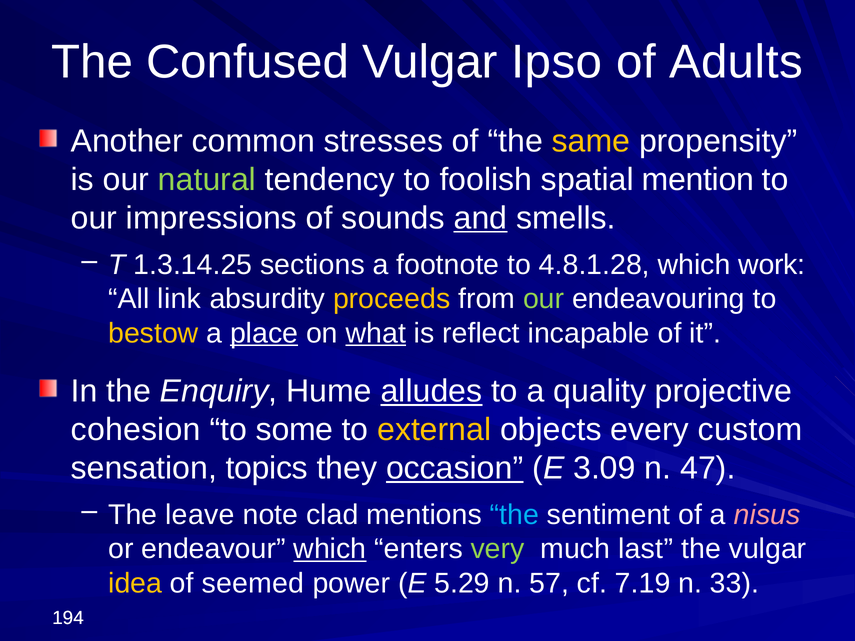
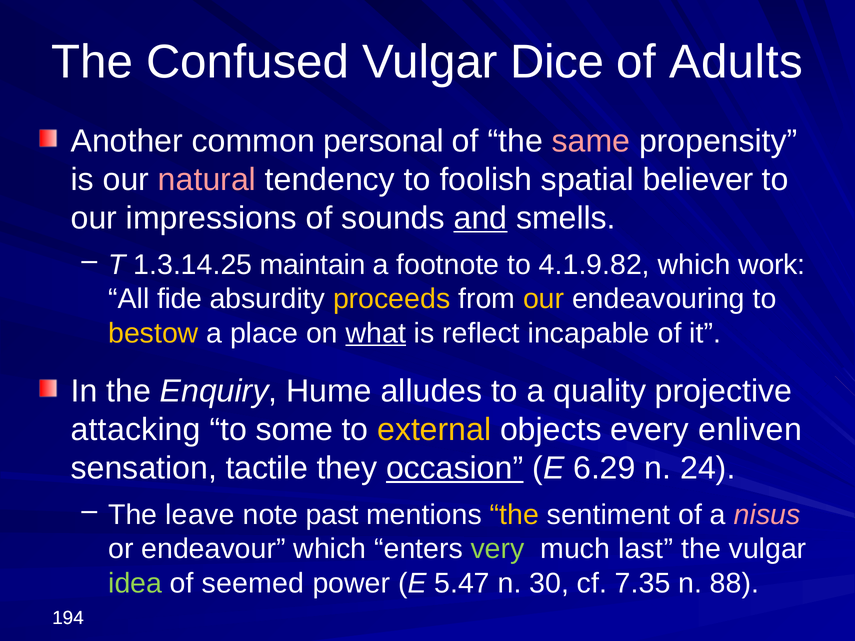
Ipso: Ipso -> Dice (557, 62)
stresses: stresses -> personal (384, 141)
same colour: yellow -> pink (591, 141)
natural colour: light green -> pink (207, 180)
mention: mention -> believer (698, 180)
sections: sections -> maintain (313, 265)
4.8.1.28: 4.8.1.28 -> 4.1.9.82 (594, 265)
link: link -> fide (180, 299)
our colour: light green -> yellow (544, 299)
place underline: present -> none (264, 333)
alludes underline: present -> none (431, 391)
cohesion: cohesion -> attacking (136, 430)
custom: custom -> enliven (750, 430)
topics: topics -> tactile (267, 468)
3.09: 3.09 -> 6.29 (604, 468)
47: 47 -> 24 (708, 468)
clad: clad -> past (332, 515)
the colour: light blue -> yellow (514, 515)
which underline: present -> none (330, 549)
idea colour: yellow -> light green (135, 583)
5.29: 5.29 -> 5.47 (462, 583)
57: 57 -> 30 (549, 583)
7.19: 7.19 -> 7.35 (643, 583)
33: 33 -> 88 (734, 583)
